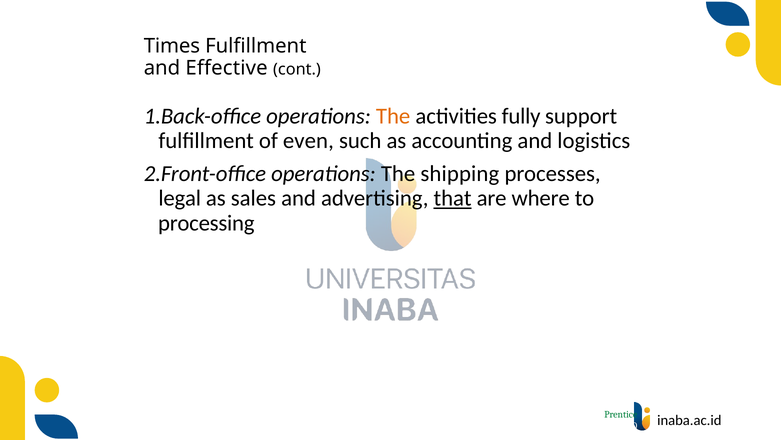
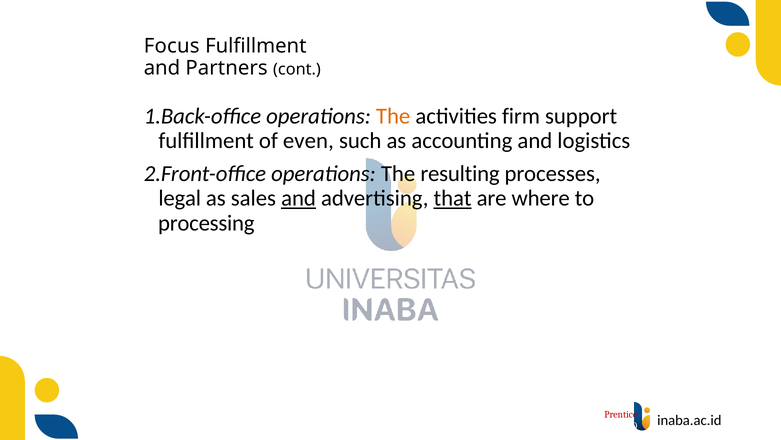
Times: Times -> Focus (172, 46)
Effective: Effective -> Partners (227, 68)
fully: fully -> firm (521, 116)
shipping: shipping -> resulting (460, 173)
and underline: none -> present (299, 198)
Prentice colour: green -> red (621, 414)
